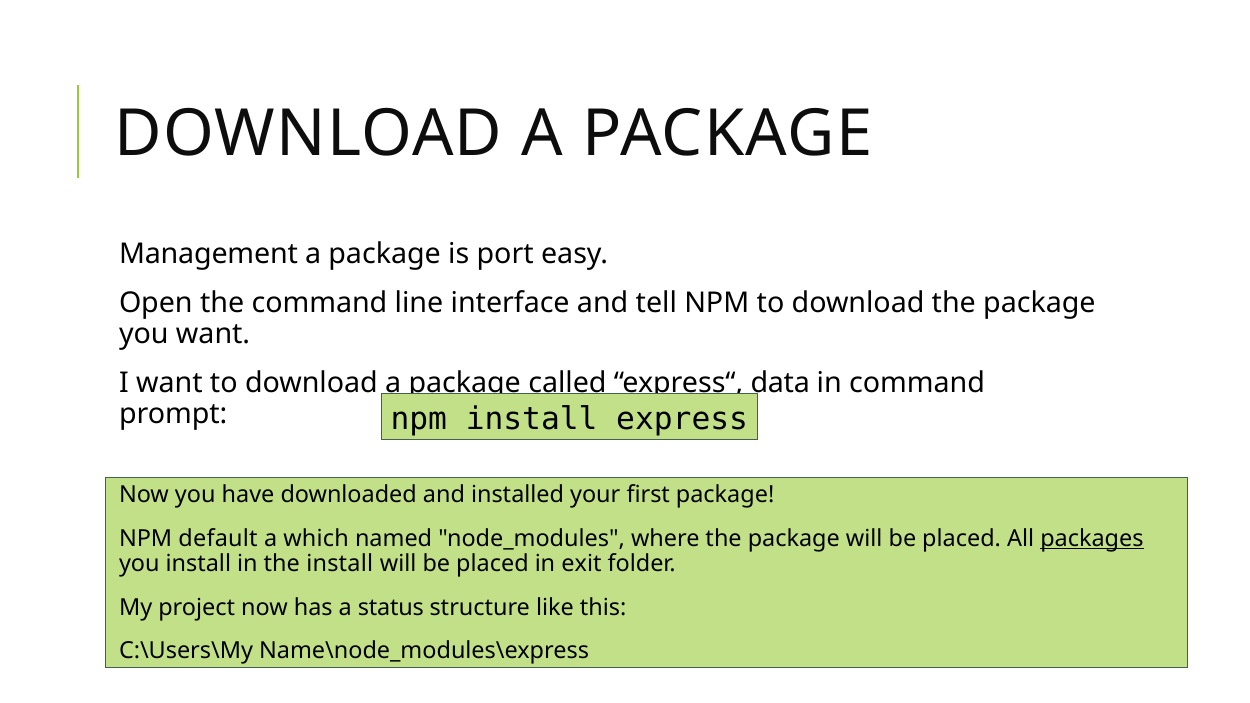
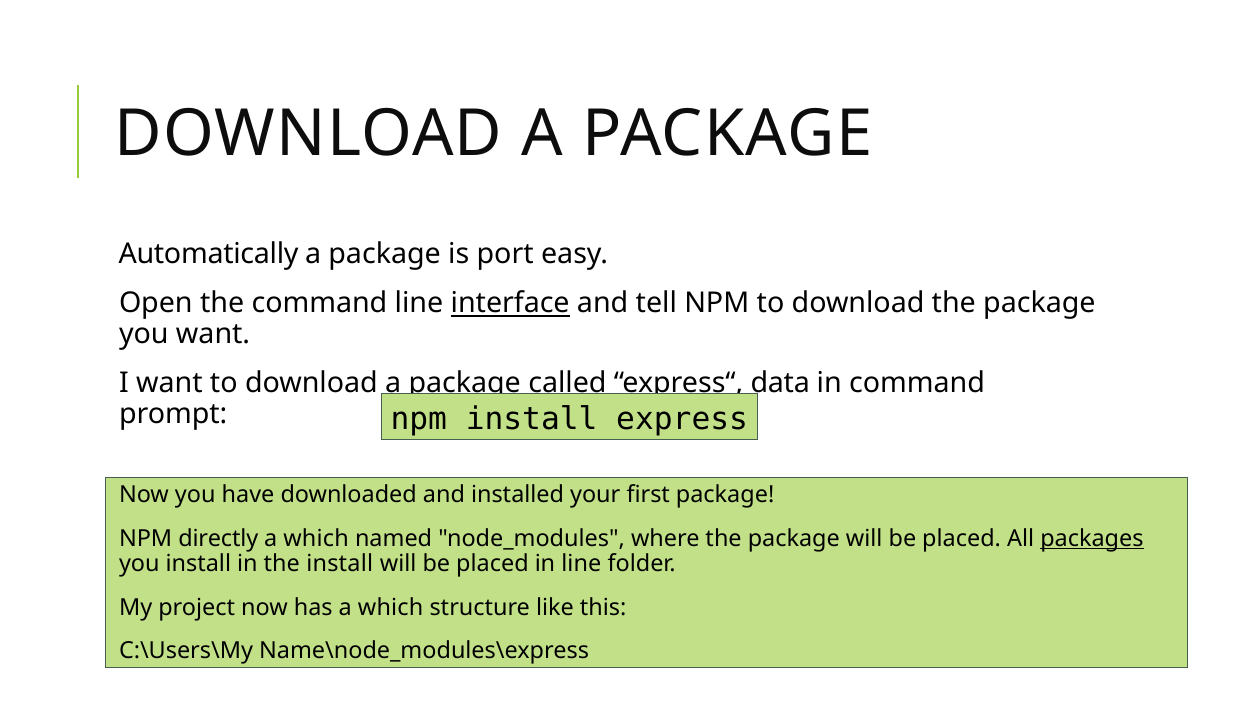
Management: Management -> Automatically (209, 254)
interface underline: none -> present (510, 304)
default: default -> directly (218, 539)
in exit: exit -> line (581, 564)
has a status: status -> which (391, 607)
